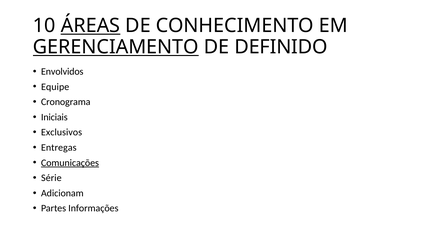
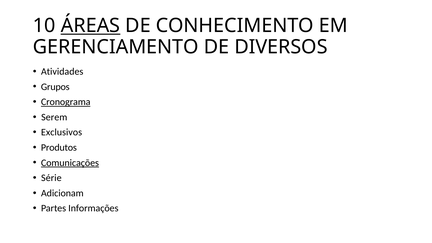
GERENCIAMENTO underline: present -> none (116, 47)
DEFINIDO: DEFINIDO -> DIVERSOS (281, 47)
Envolvidos: Envolvidos -> Atividades (62, 72)
Equipe: Equipe -> Grupos (55, 87)
Cronograma underline: none -> present (66, 102)
Iniciais: Iniciais -> Serem (54, 117)
Entregas: Entregas -> Produtos (59, 148)
